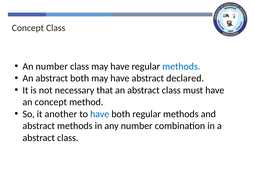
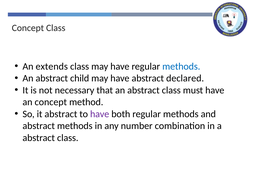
An number: number -> extends (52, 66)
abstract both: both -> child (80, 78)
it another: another -> abstract (61, 114)
have colour: blue -> purple (100, 114)
